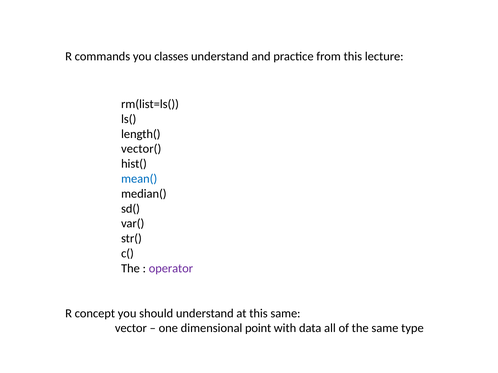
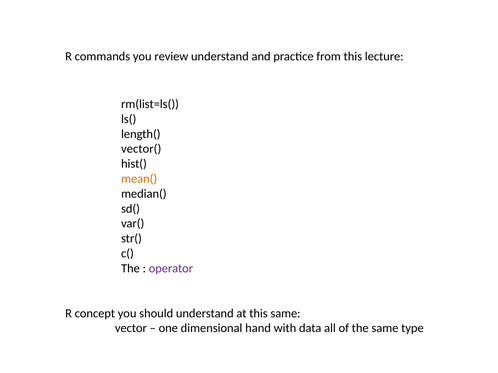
classes: classes -> review (171, 56)
mean( colour: blue -> orange (139, 179)
point: point -> hand (258, 329)
